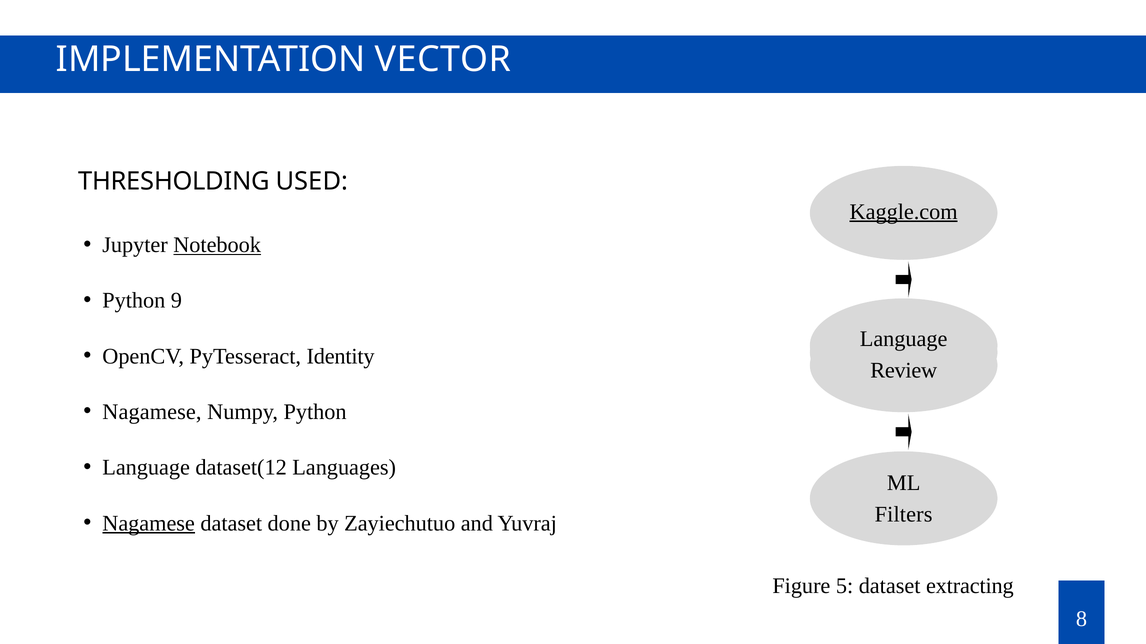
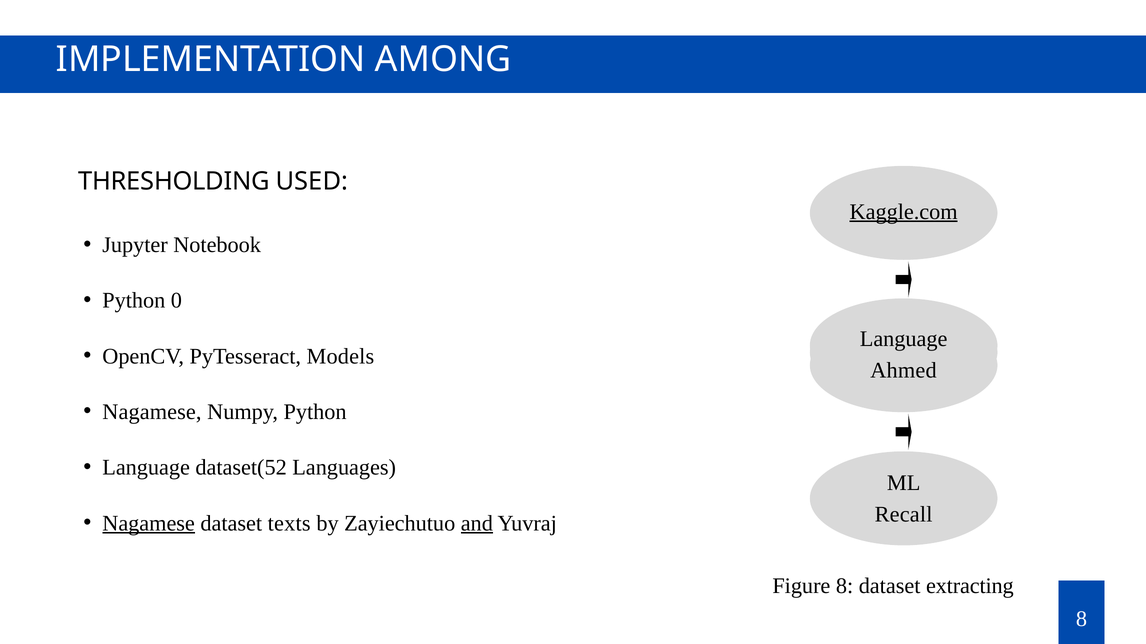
VECTOR: VECTOR -> AMONG (443, 59)
Notebook underline: present -> none (217, 245)
9: 9 -> 0 (176, 301)
Identity: Identity -> Models (340, 357)
Review: Review -> Ahmed (904, 371)
dataset(12: dataset(12 -> dataset(52 (241, 468)
Filters: Filters -> Recall (904, 515)
done: done -> texts (289, 524)
and underline: none -> present (477, 524)
Figure 5: 5 -> 8 (845, 586)
